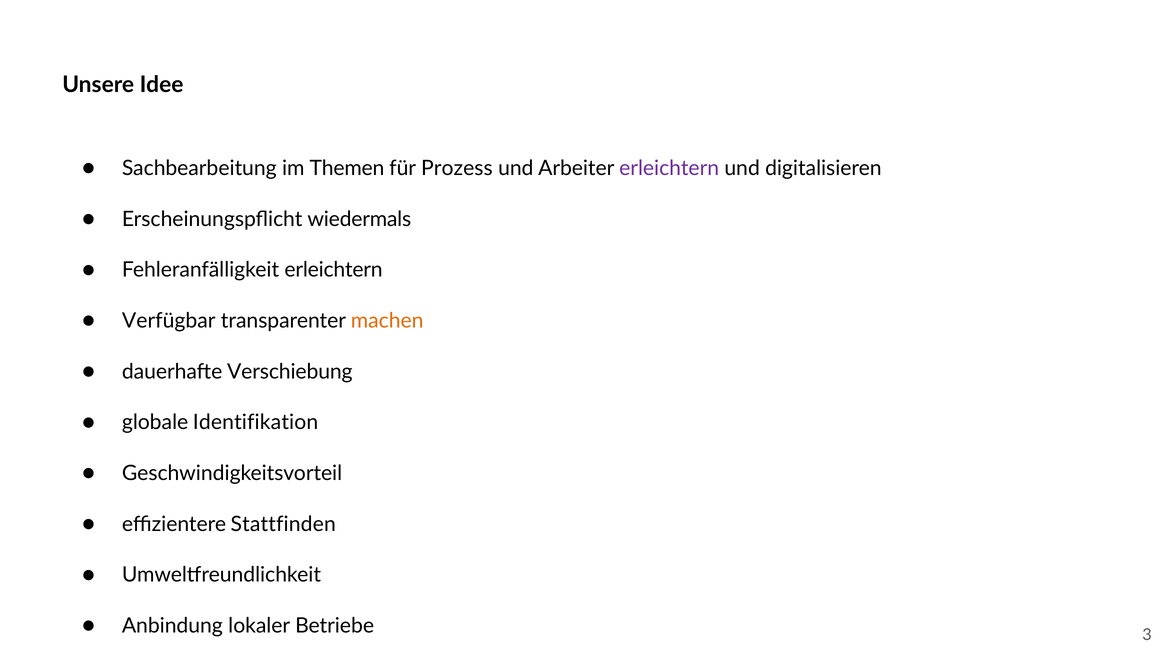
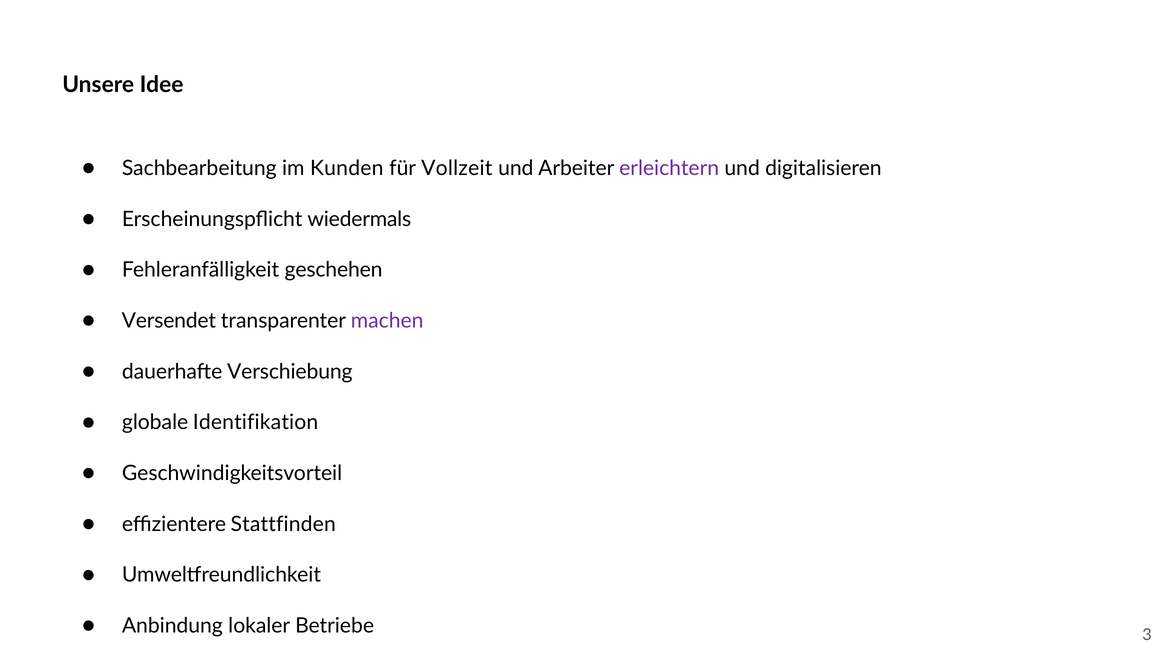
Themen: Themen -> Kunden (347, 168)
Prozess: Prozess -> Vollzeit (457, 168)
Fehleranfälligkeit erleichtern: erleichtern -> geschehen (334, 270)
Verfügbar: Verfügbar -> Versendet (169, 321)
machen colour: orange -> purple (387, 321)
